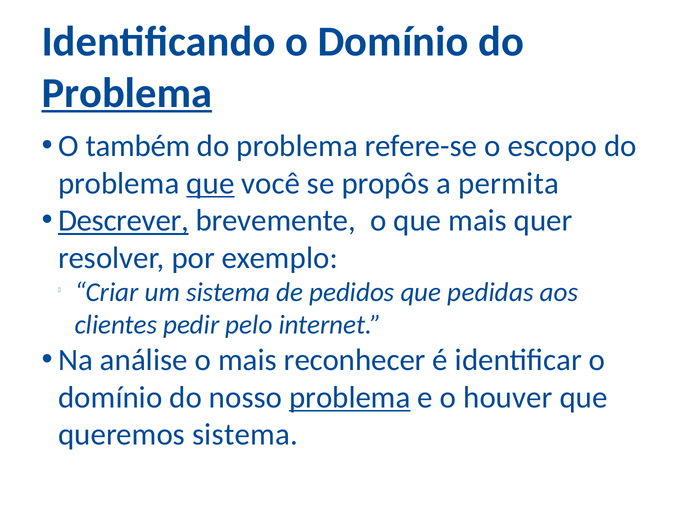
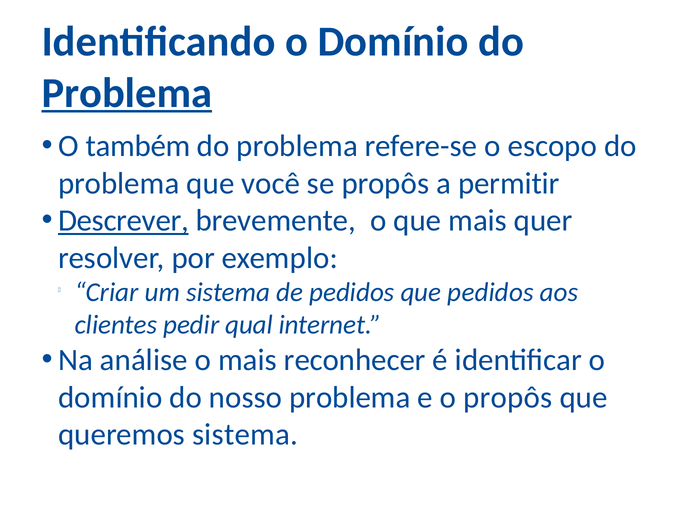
que underline: present -> none (210, 183)
permita: permita -> permitir (509, 183)
que pedidas: pedidas -> pedidos (491, 292)
pelo: pelo -> qual (249, 325)
problema underline: present -> none (350, 397)
o houver: houver -> propôs (508, 397)
